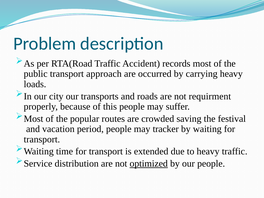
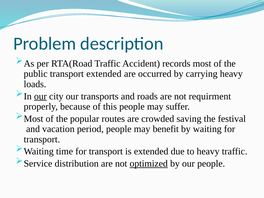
transport approach: approach -> extended (104, 74)
our underline: none -> present (40, 96)
tracker: tracker -> benefit (166, 129)
